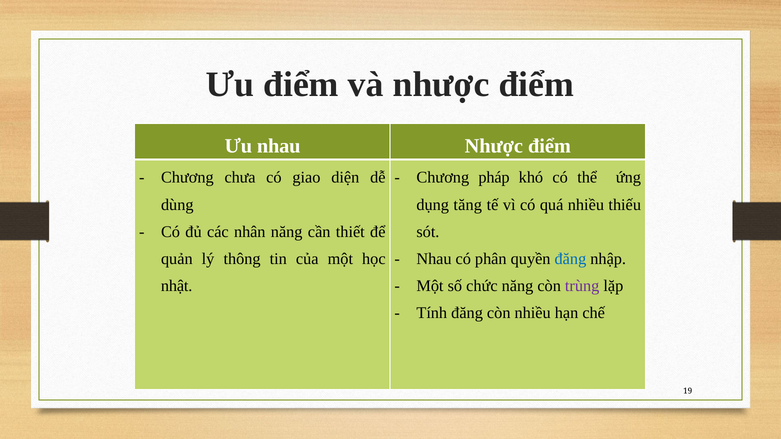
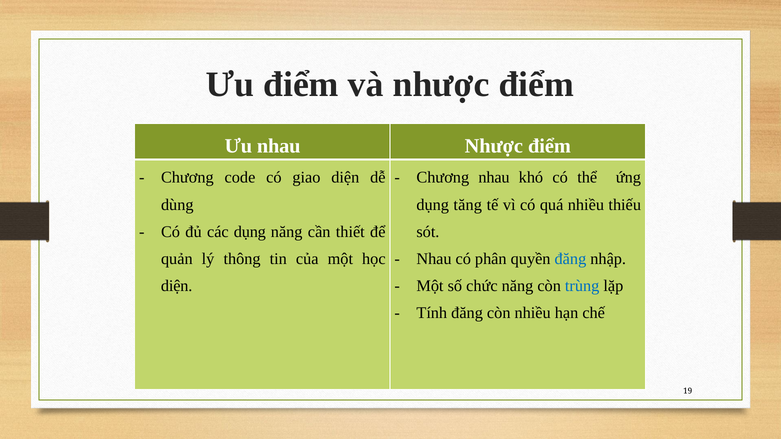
chưa: chưa -> code (240, 178)
Chương pháp: pháp -> nhau (494, 178)
các nhân: nhân -> dụng (250, 232)
trùng colour: purple -> blue (582, 286)
nhật: nhật -> diện (177, 286)
